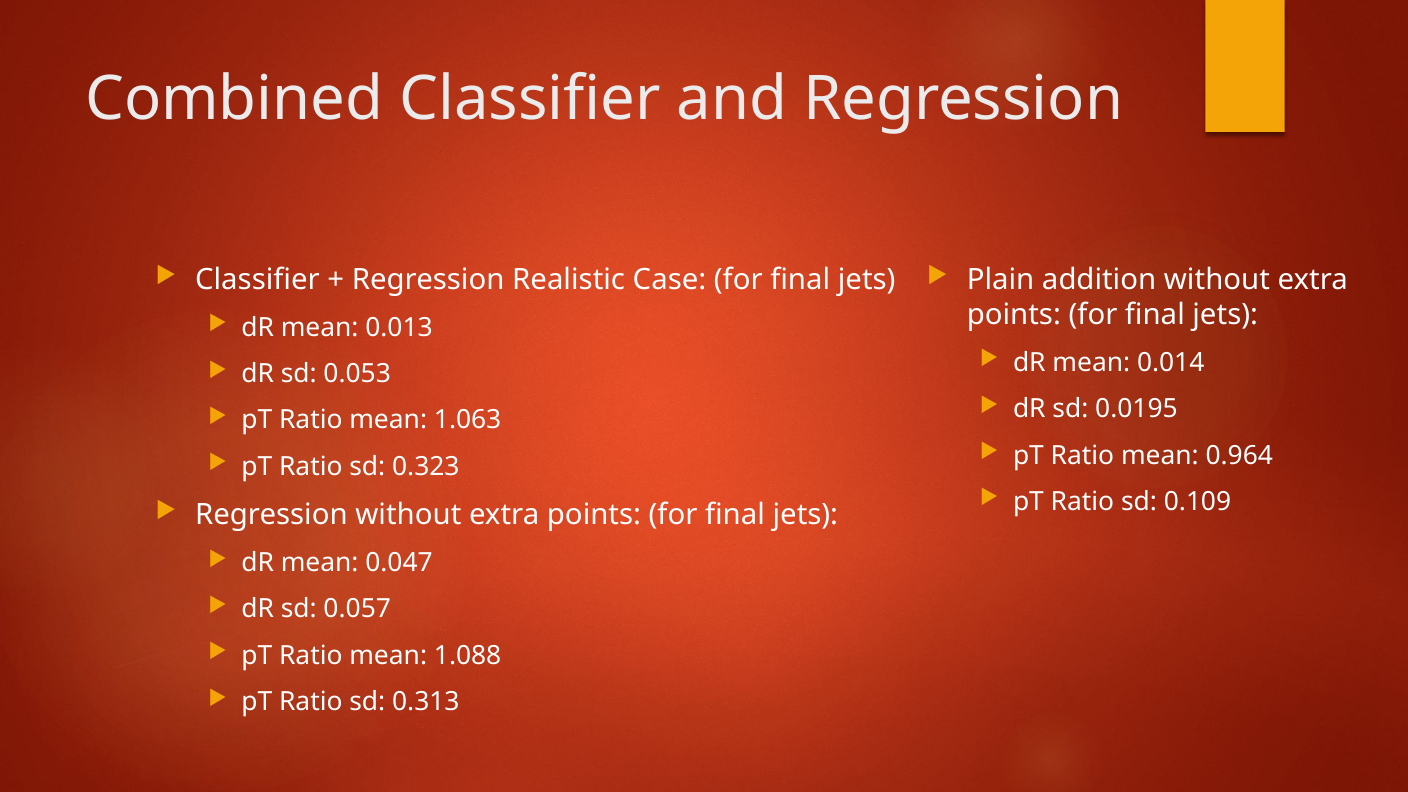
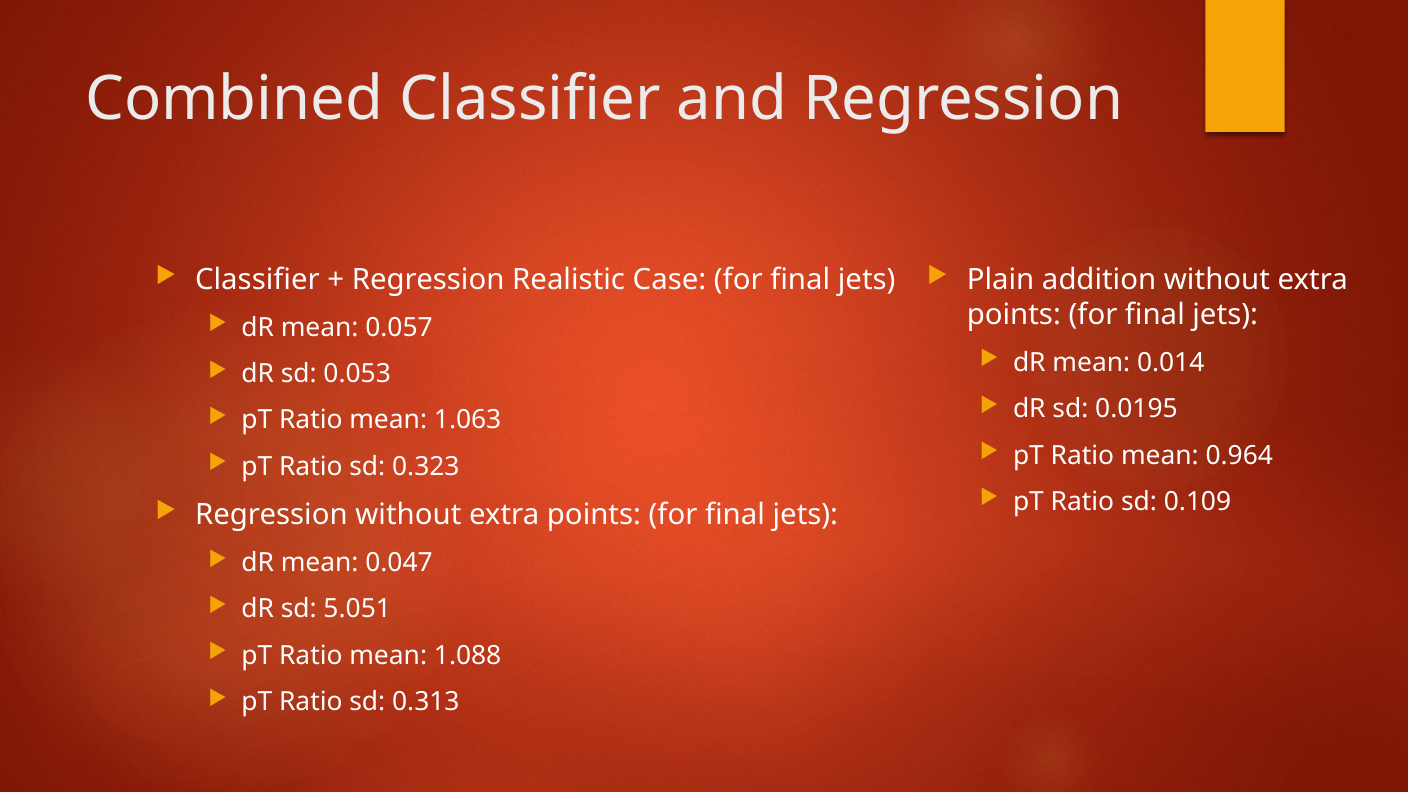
0.013: 0.013 -> 0.057 (399, 328)
0.057: 0.057 -> 5.051 (357, 609)
